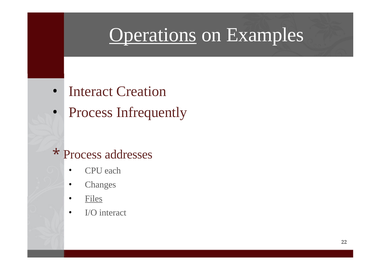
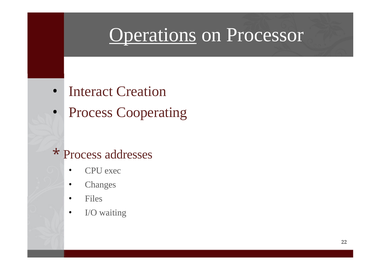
Examples: Examples -> Processor (265, 35)
Infrequently: Infrequently -> Cooperating (152, 112)
each: each -> exec (113, 170)
Files underline: present -> none (94, 198)
I/O interact: interact -> waiting (113, 212)
